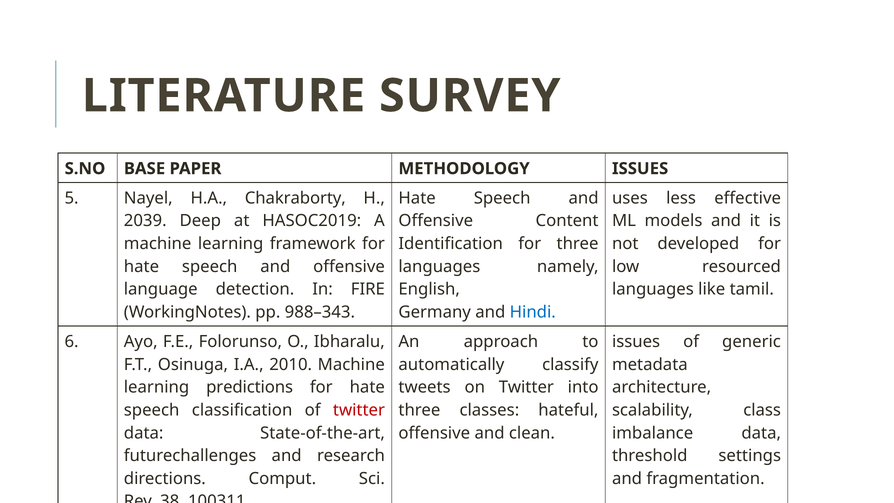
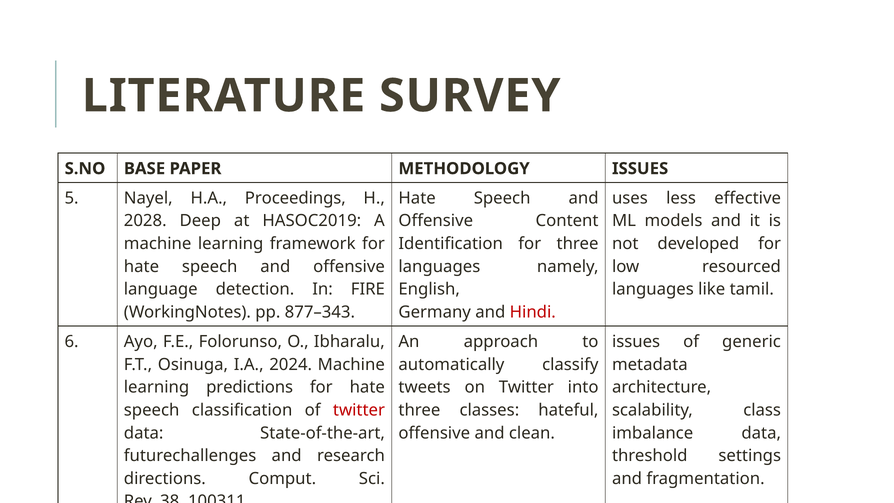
Chakraborty: Chakraborty -> Proceedings (295, 198)
2039: 2039 -> 2028 (145, 221)
988–343: 988–343 -> 877–343 (320, 312)
Hindi colour: blue -> red (533, 312)
2010: 2010 -> 2024 (291, 364)
